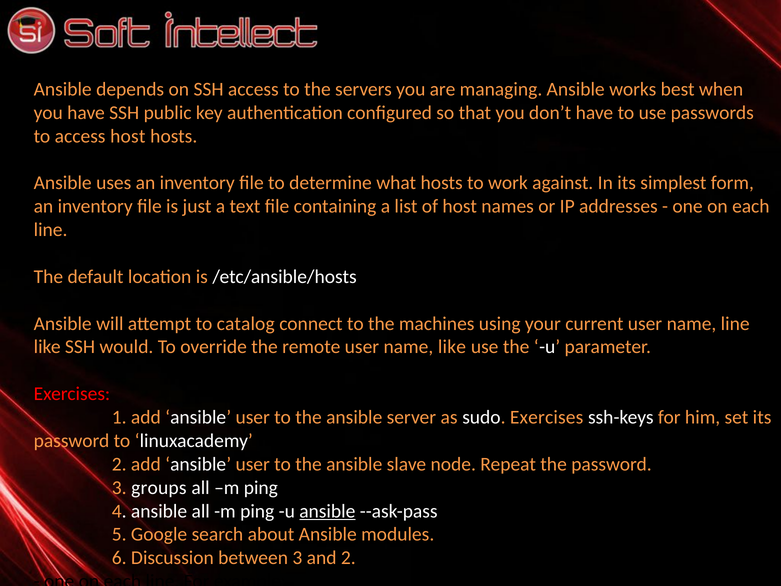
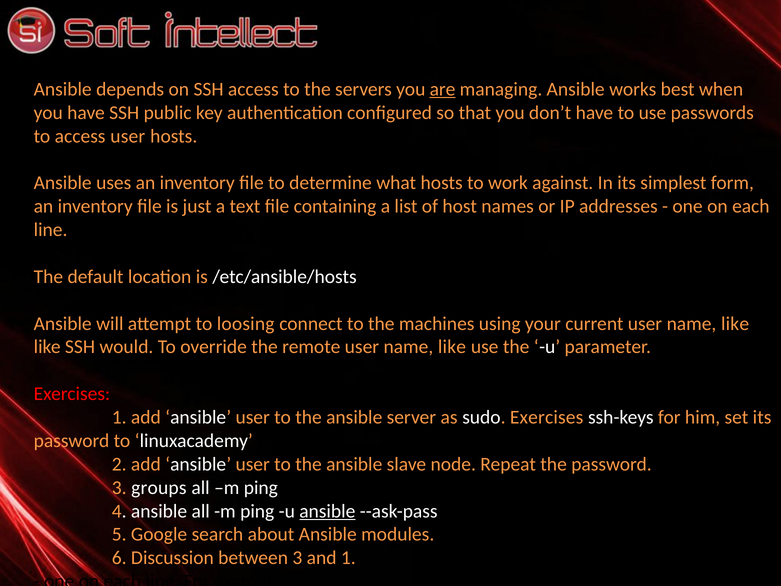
are underline: none -> present (443, 89)
access host: host -> user (128, 136)
catalog: catalog -> loosing (246, 323)
current user name line: line -> like (735, 323)
and 2: 2 -> 1 (348, 558)
